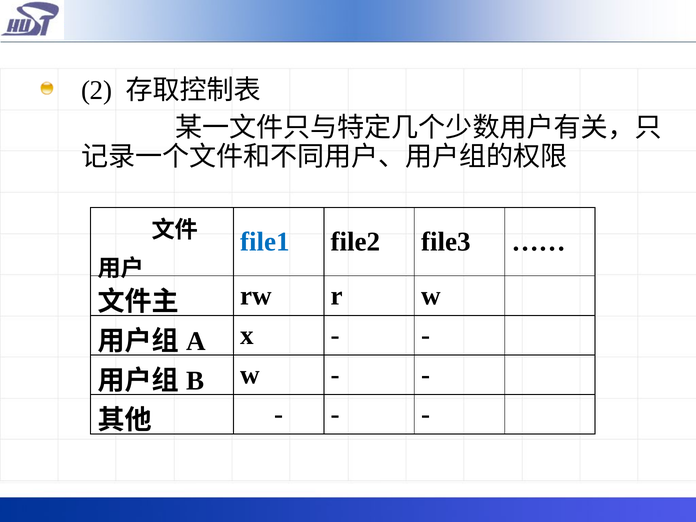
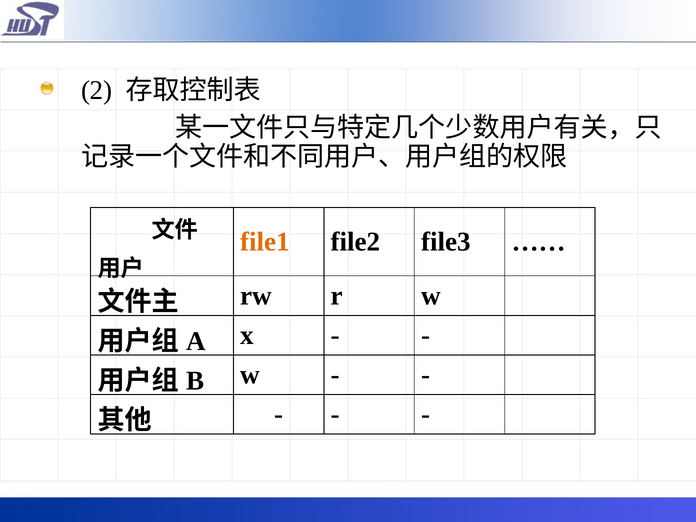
file1 colour: blue -> orange (265, 242)
